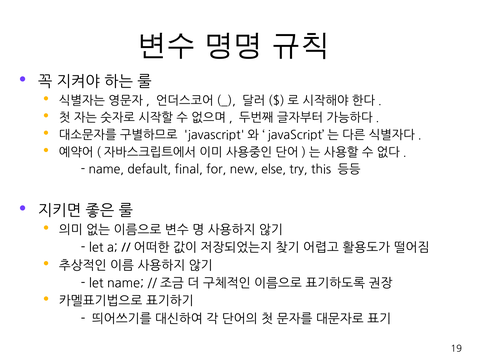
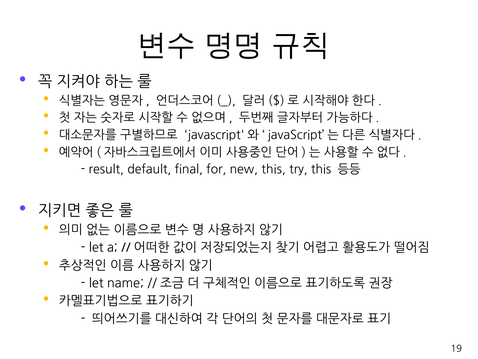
name: name -> result (106, 169)
new else: else -> this (274, 169)
